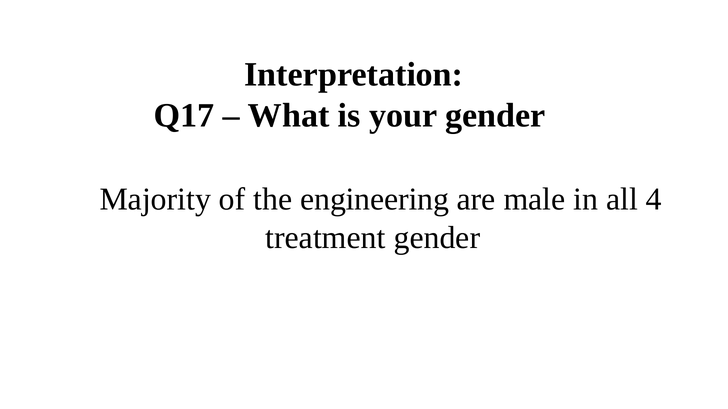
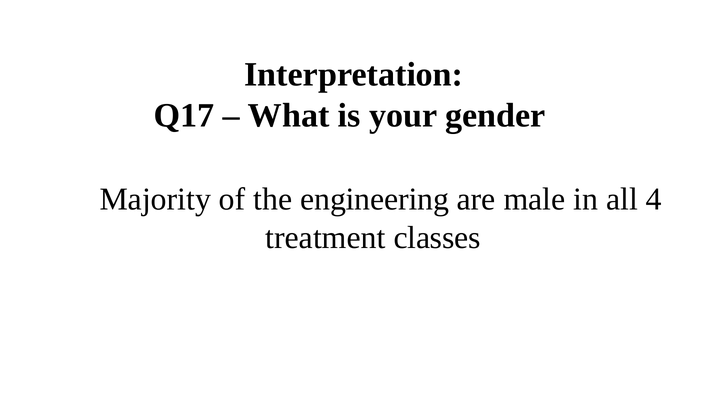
treatment gender: gender -> classes (437, 238)
